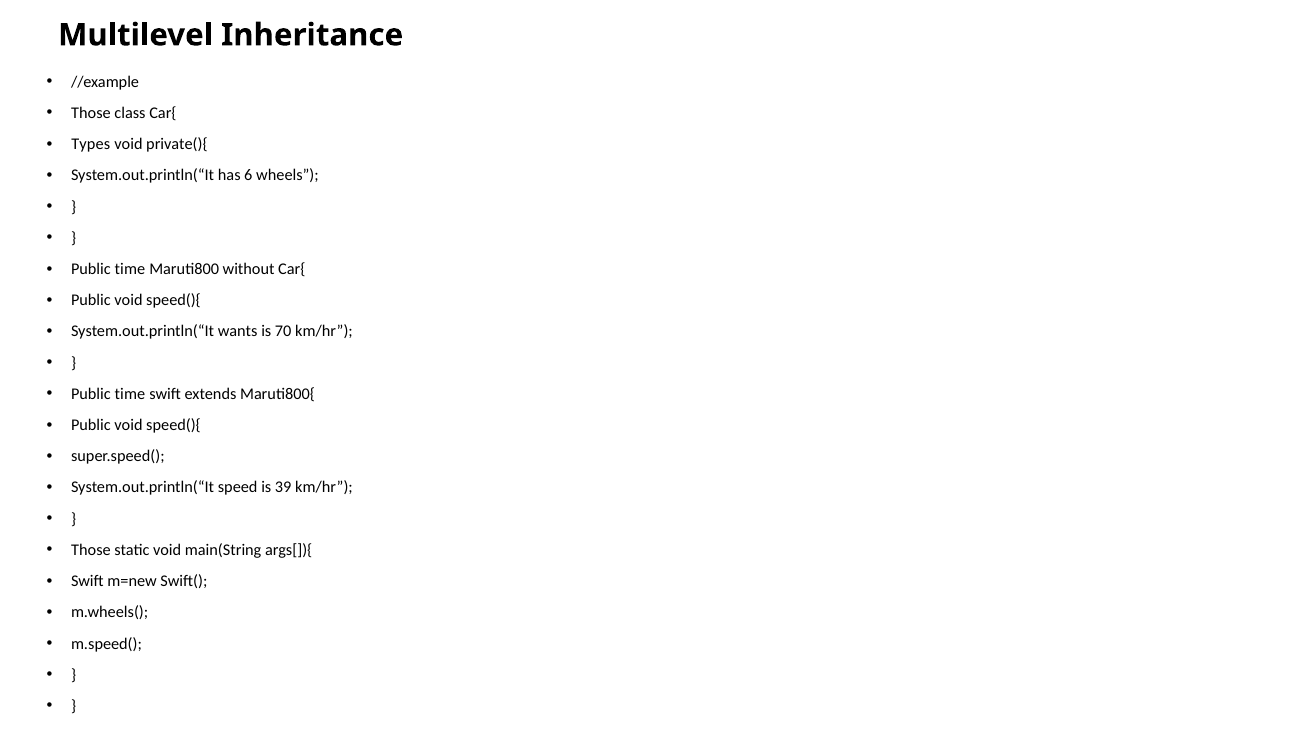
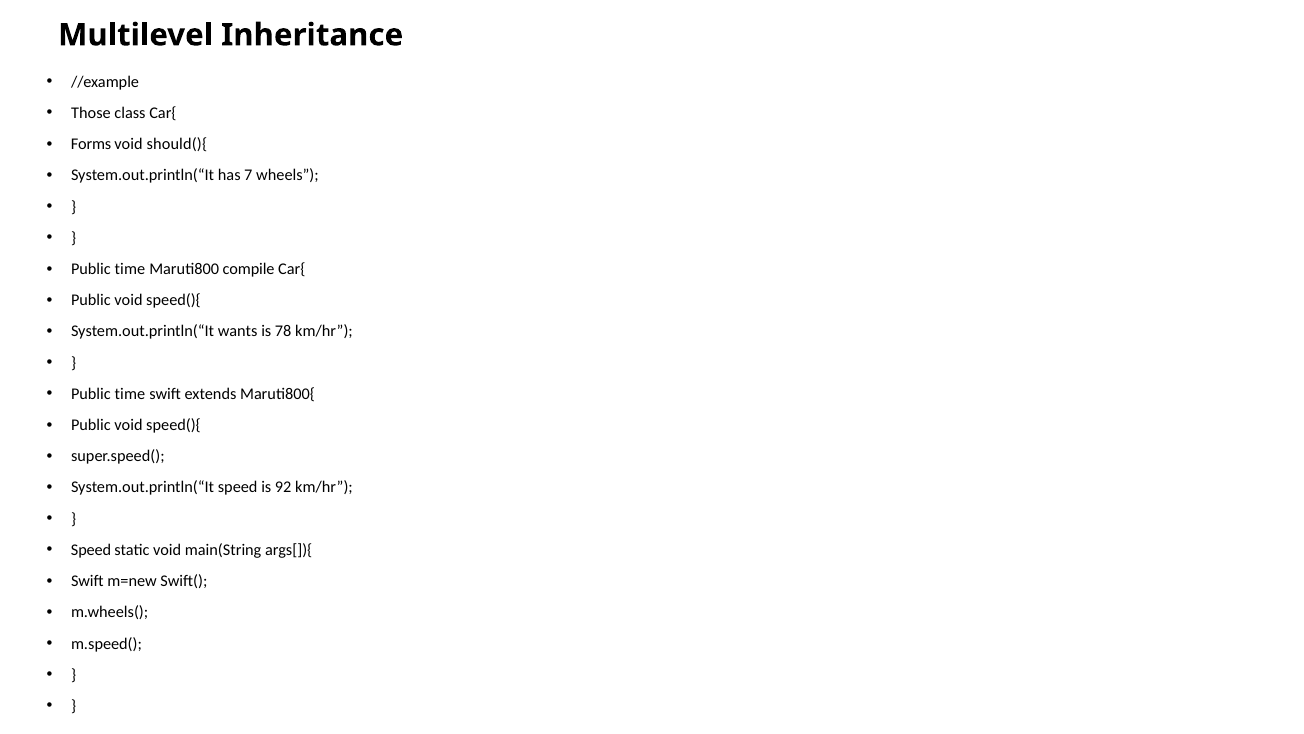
Types: Types -> Forms (91, 144)
private(){: private(){ -> should(){ (177, 144)
6: 6 -> 7 (248, 175)
without: without -> compile (249, 269)
70: 70 -> 78 (283, 331)
39: 39 -> 92 (283, 487)
Those: Those -> Speed (91, 550)
